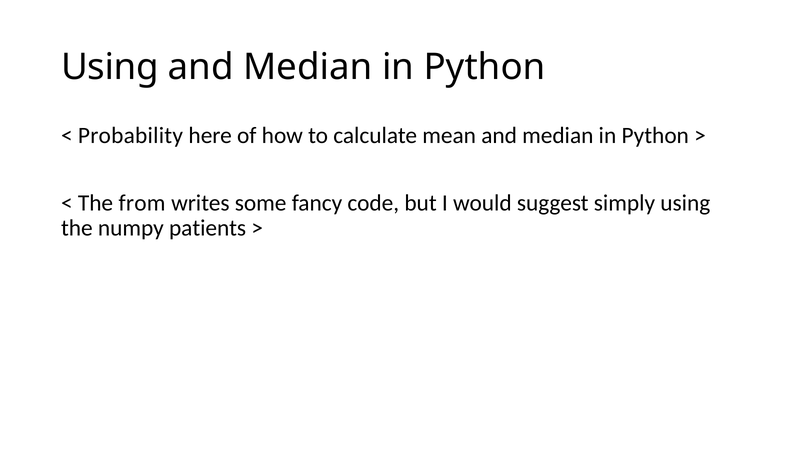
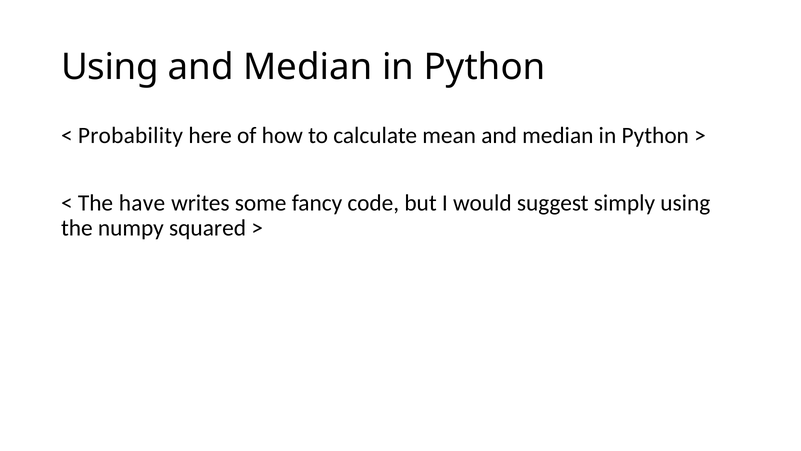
from: from -> have (142, 203)
patients: patients -> squared (208, 228)
